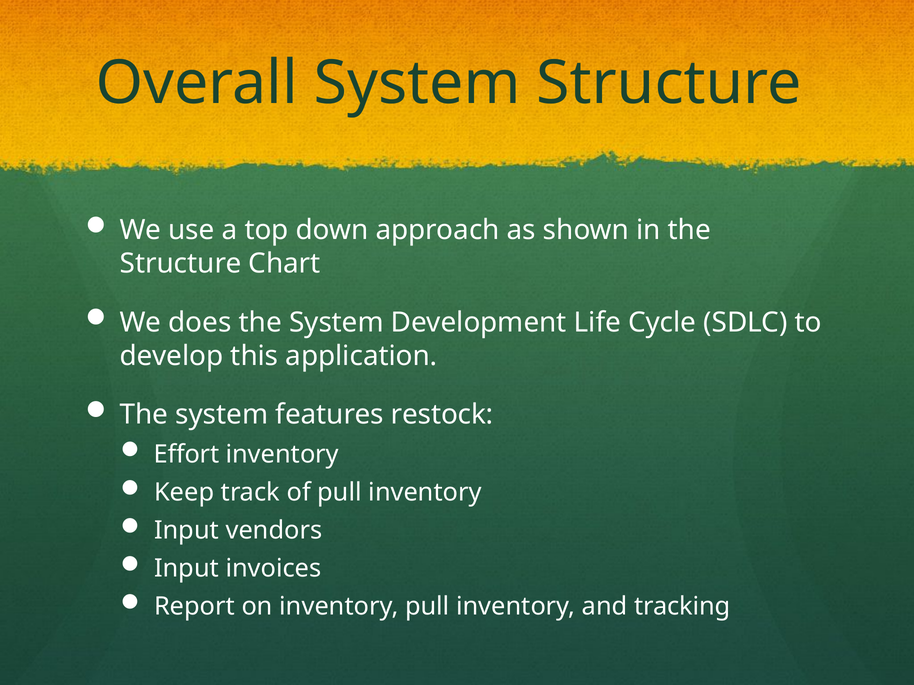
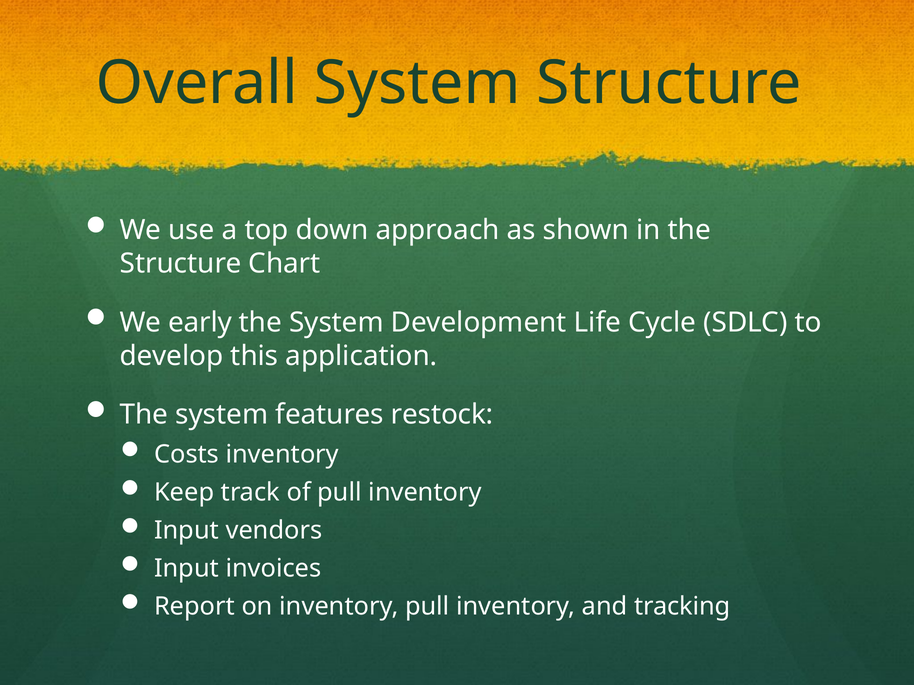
does: does -> early (200, 323)
Effort: Effort -> Costs (187, 455)
